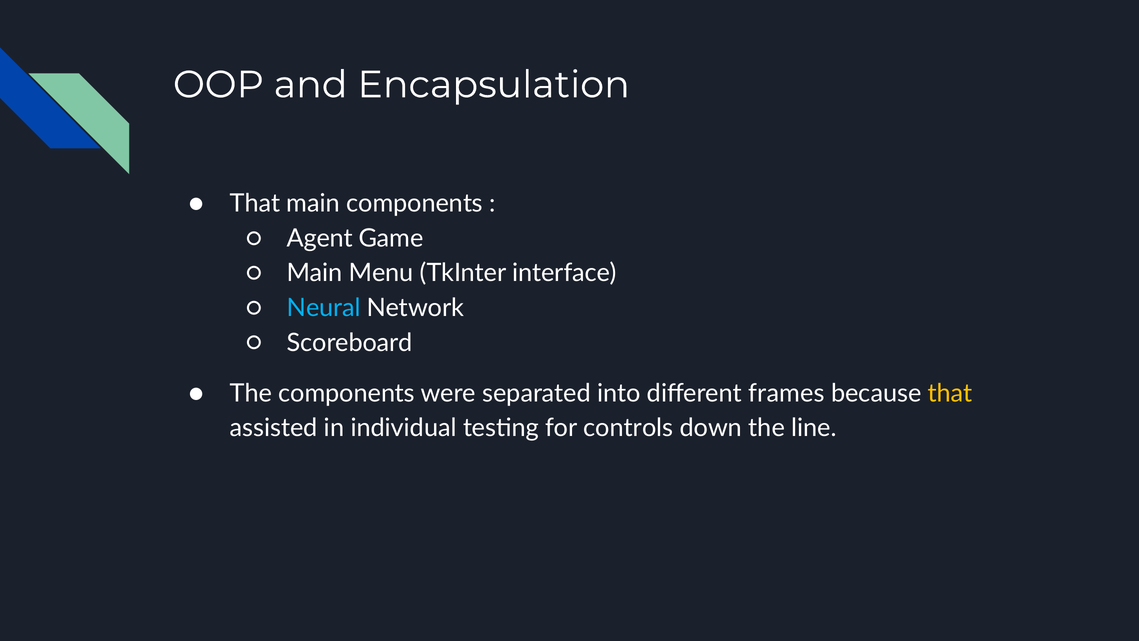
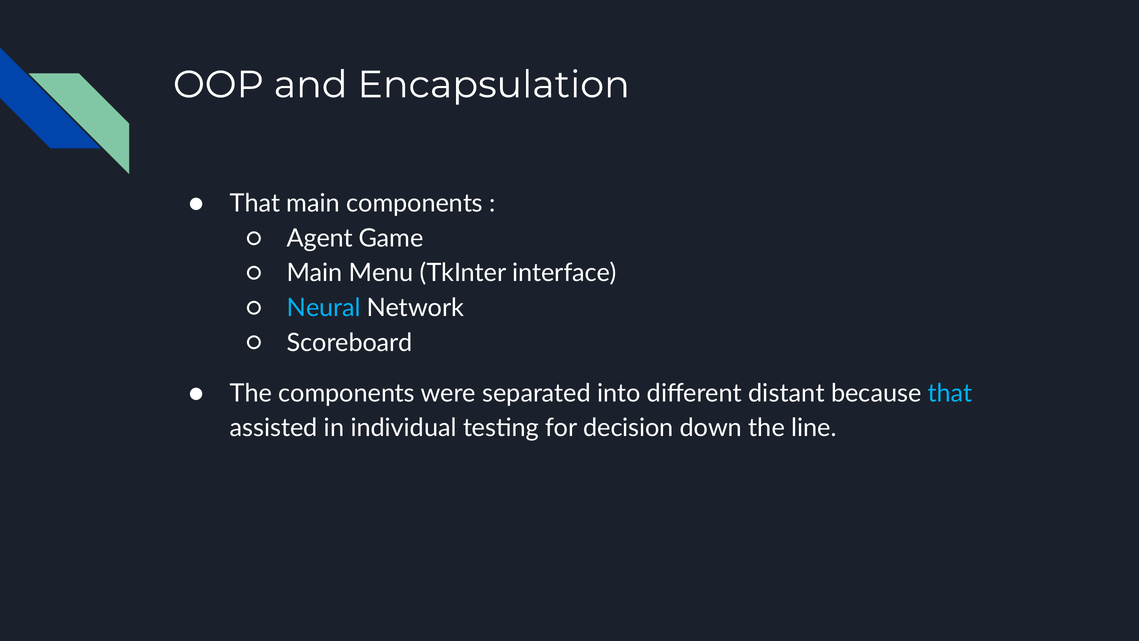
frames: frames -> distant (786, 393)
that colour: yellow -> light blue (950, 393)
controls: controls -> decision (628, 428)
